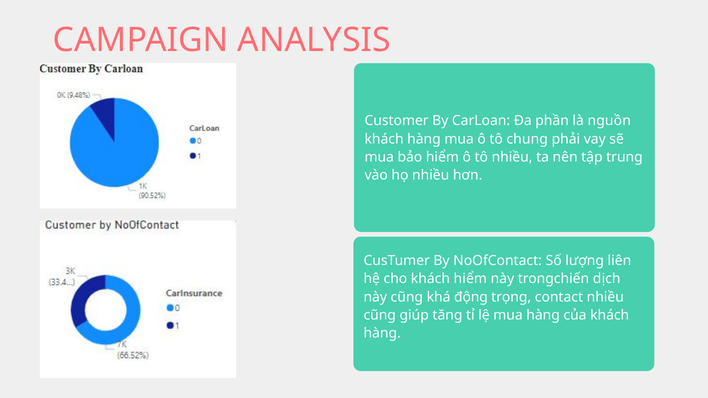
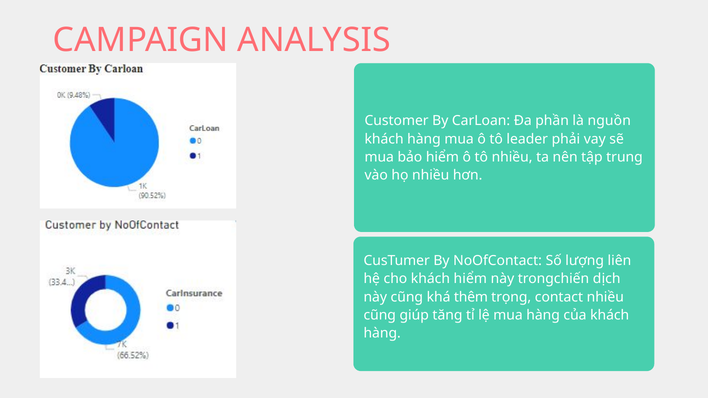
chung: chung -> leader (527, 139)
động: động -> thêm (471, 297)
